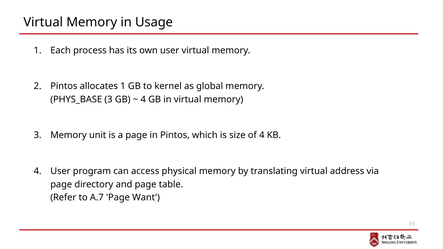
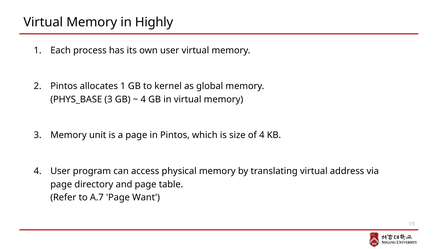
Usage: Usage -> Highly (154, 22)
